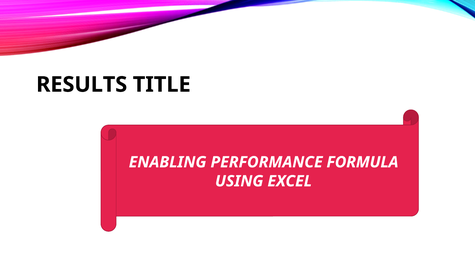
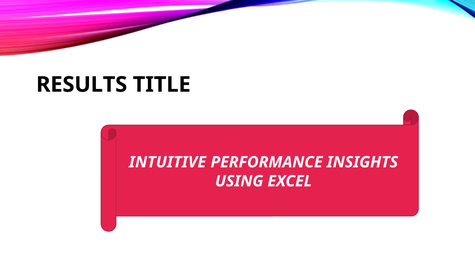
ENABLING: ENABLING -> INTUITIVE (168, 162)
FORMULA: FORMULA -> INSIGHTS (362, 162)
